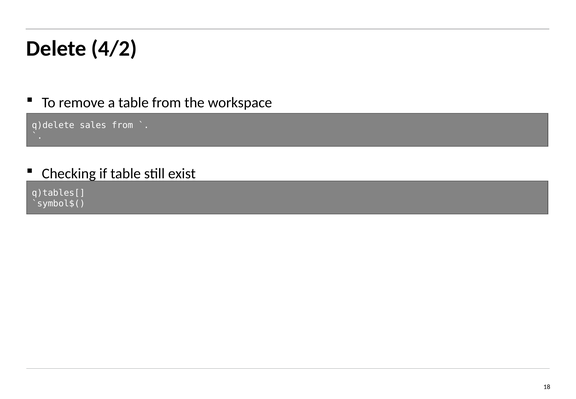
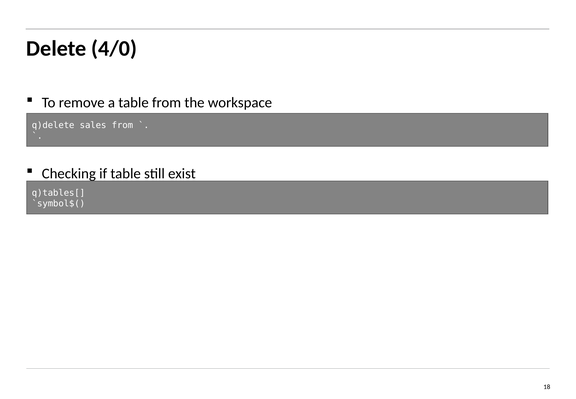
4/2: 4/2 -> 4/0 (114, 49)
